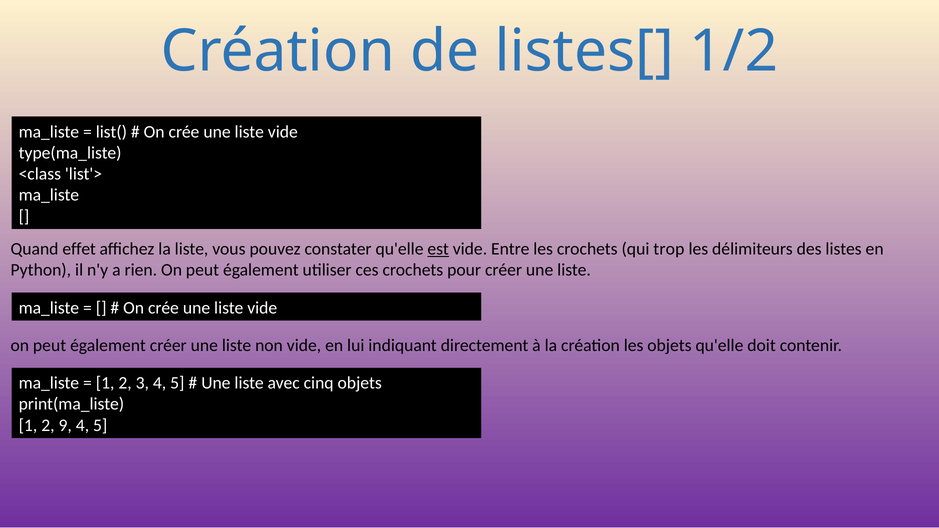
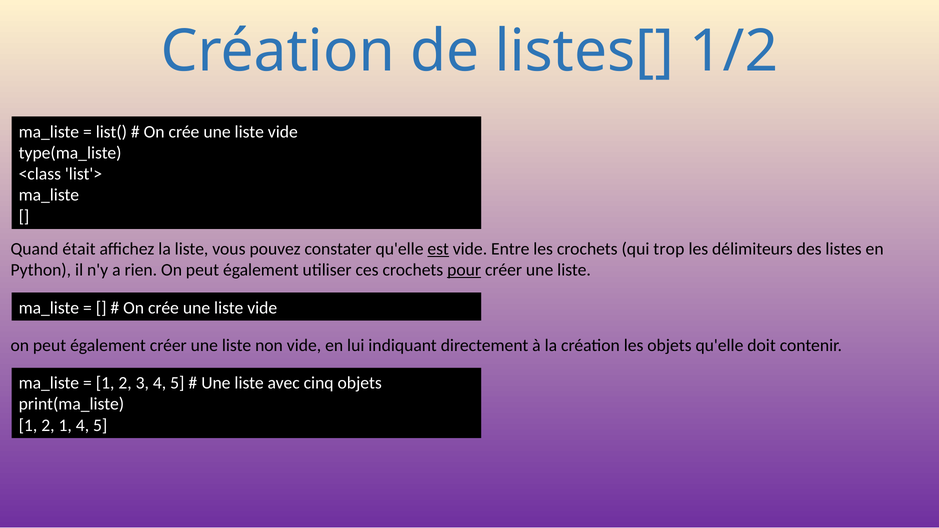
effet: effet -> était (79, 249)
pour underline: none -> present (464, 270)
2 9: 9 -> 1 (65, 425)
